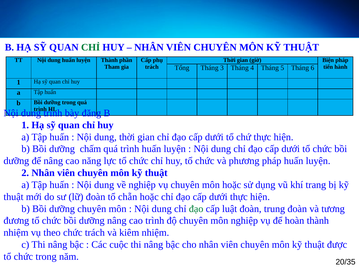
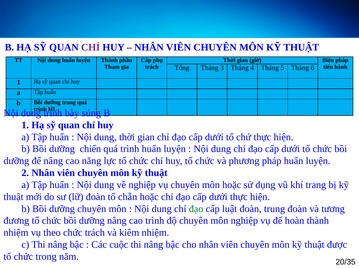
CHỈ colour: green -> purple (91, 47)
đăng: đăng -> súng (91, 113)
chấm: chấm -> chiến (90, 149)
